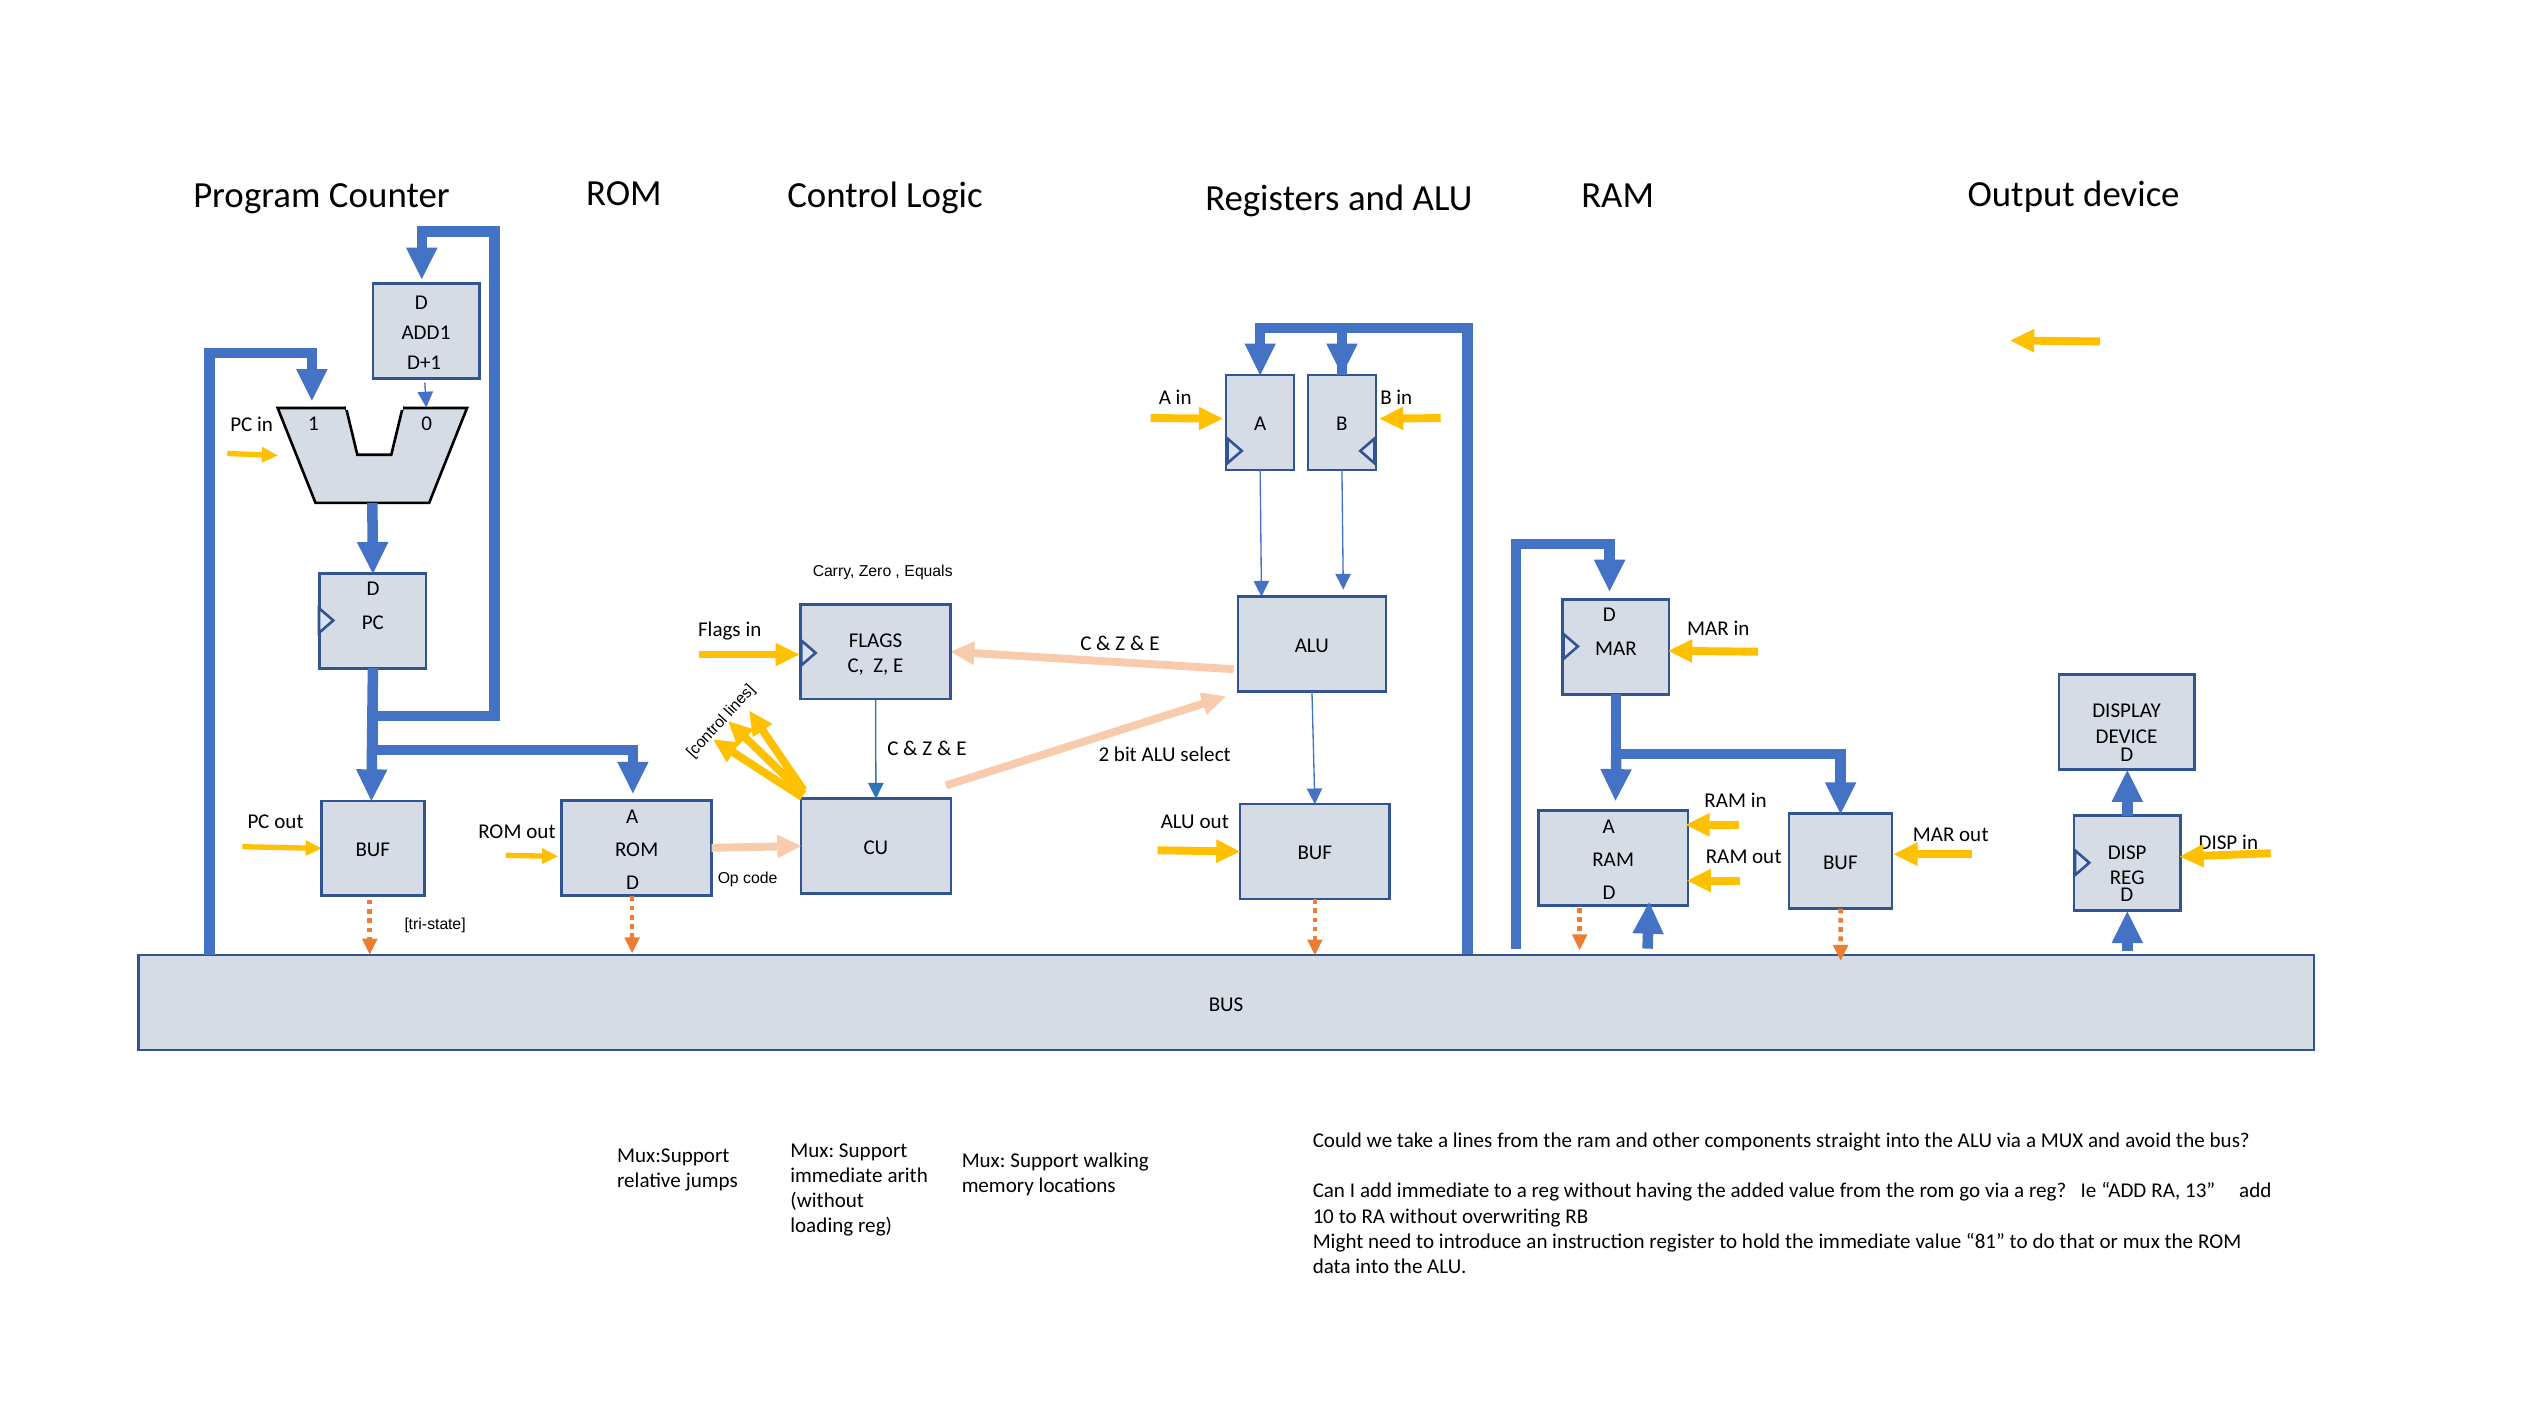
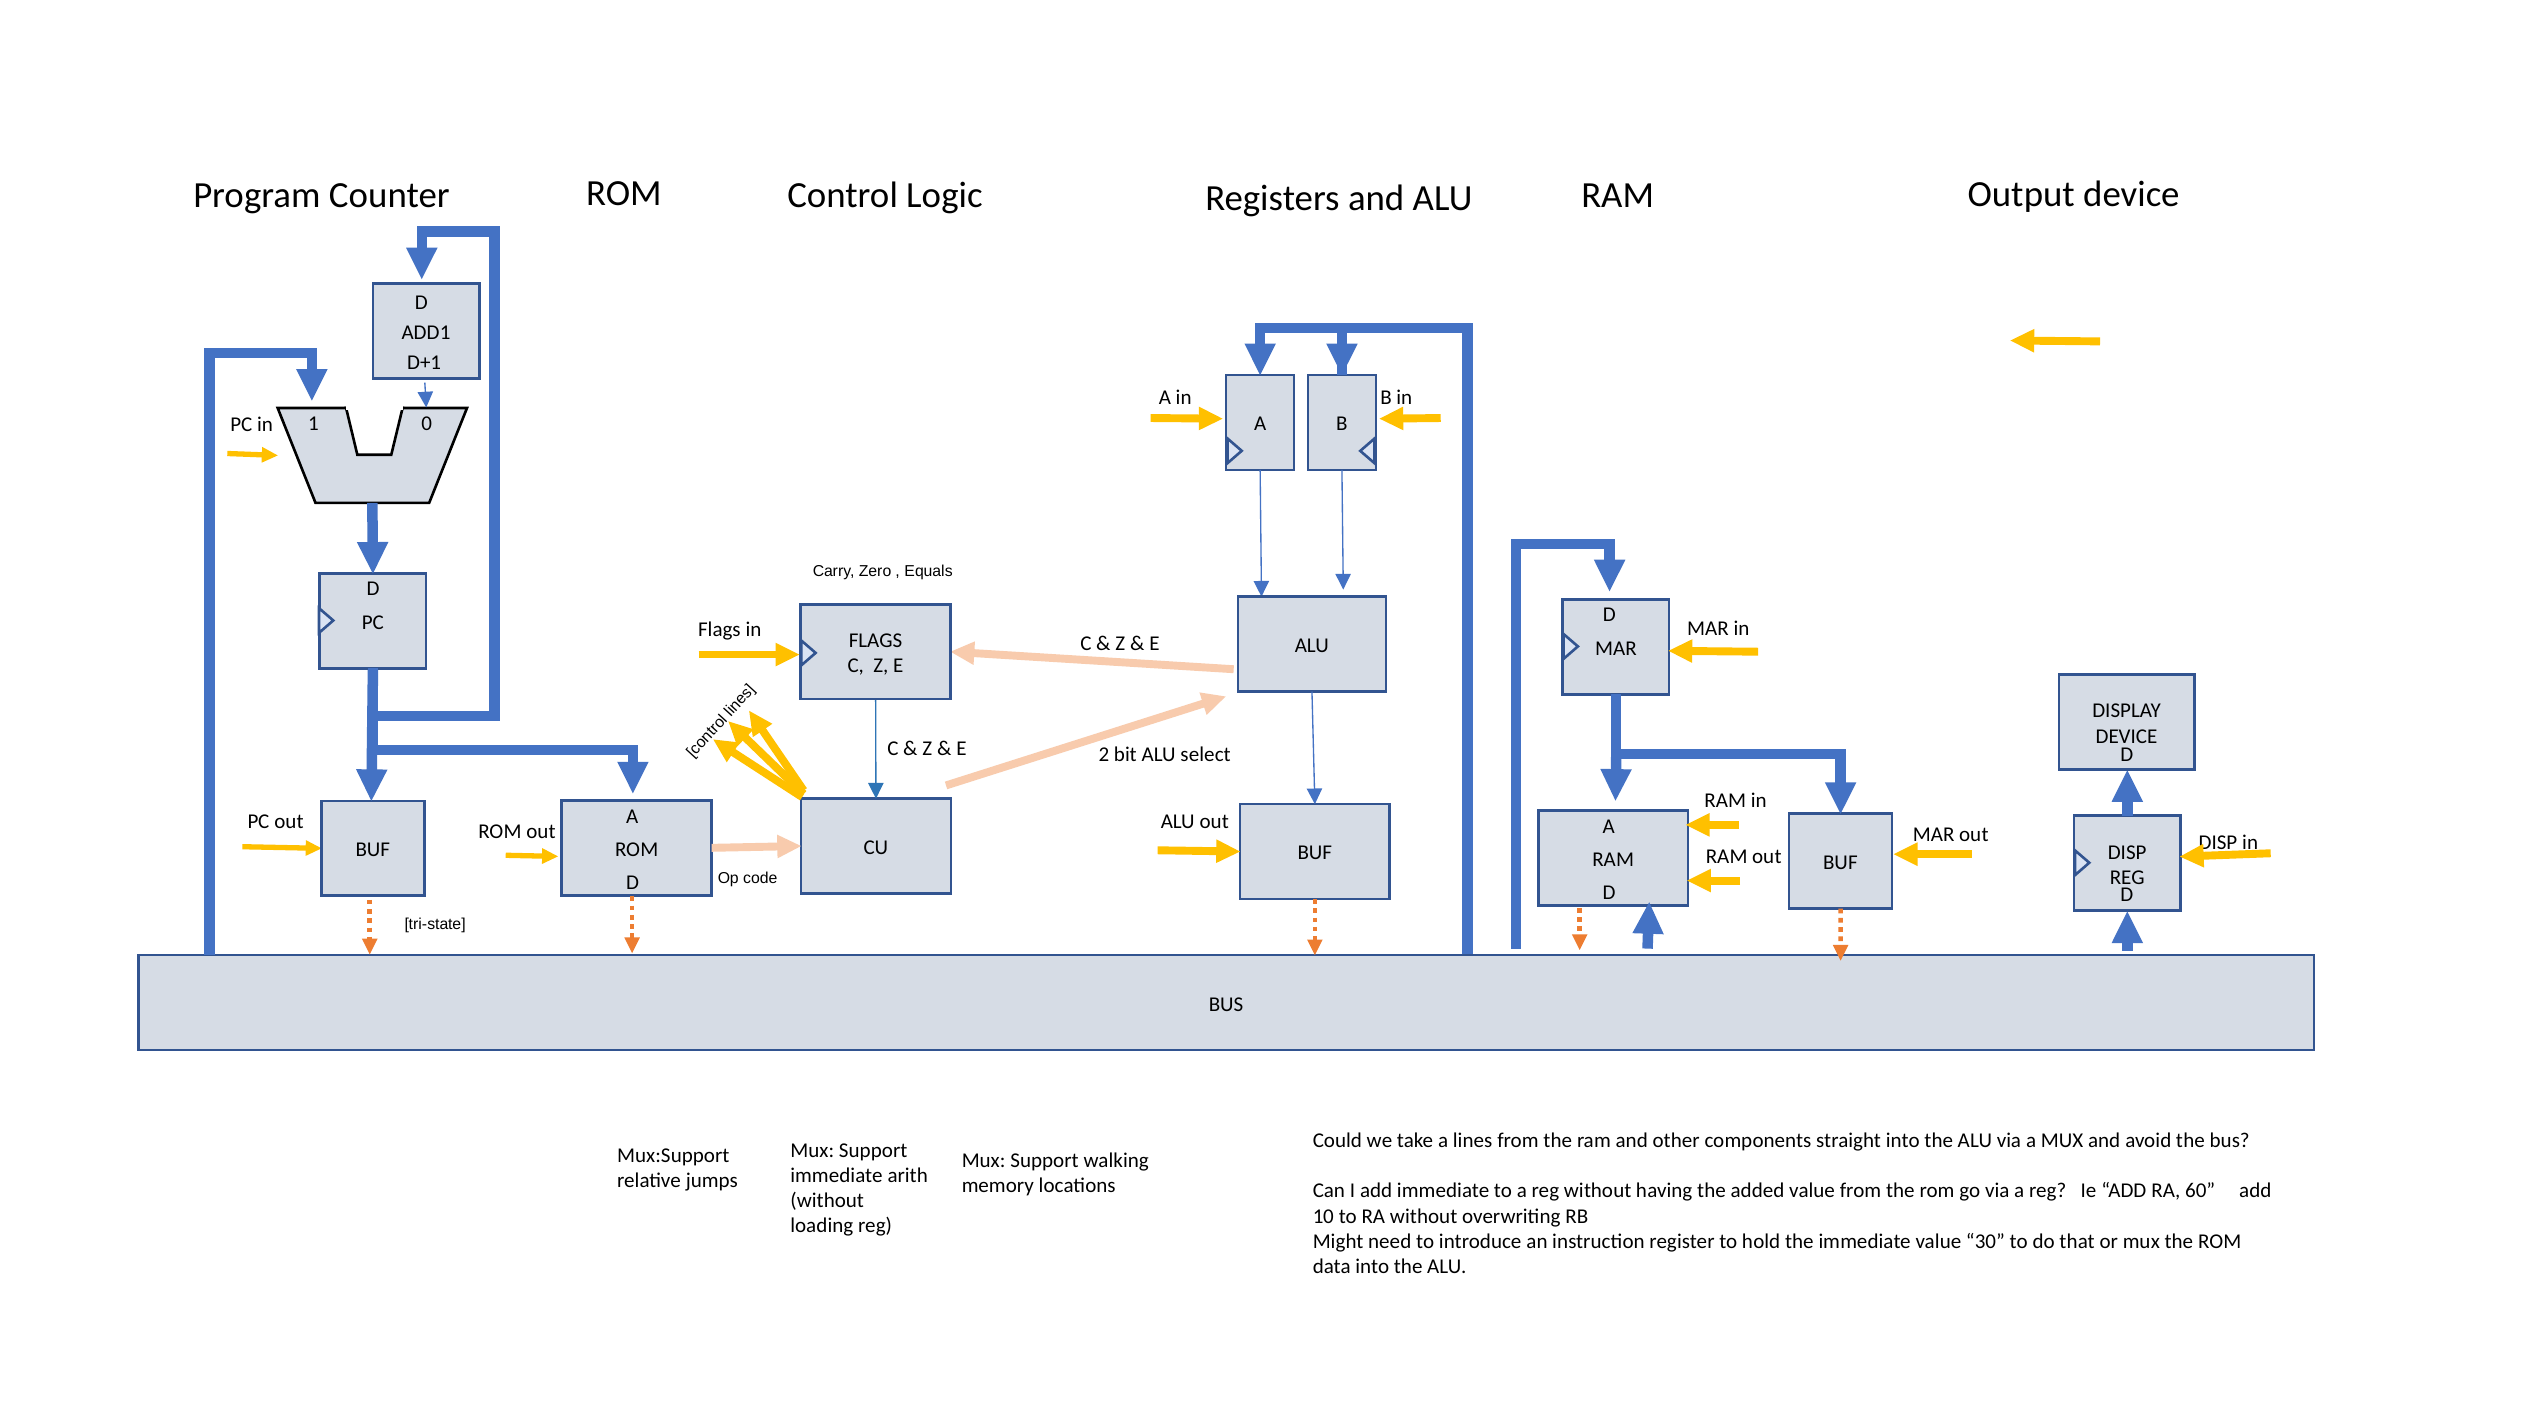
13: 13 -> 60 (2200, 1191)
81: 81 -> 30 (1985, 1242)
